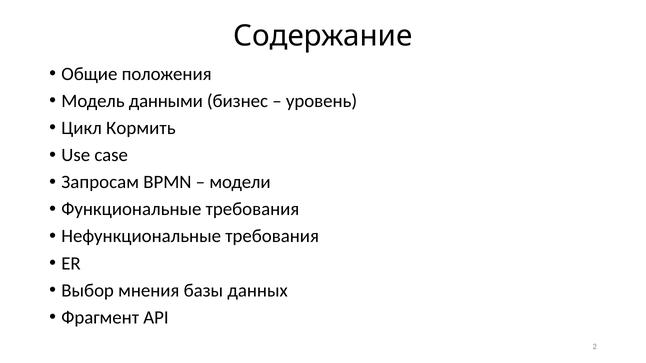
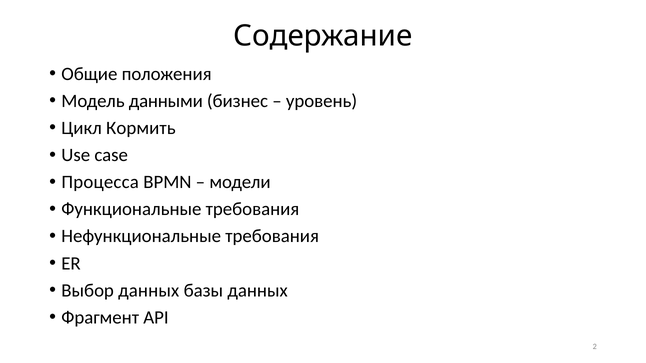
Запросам: Запросам -> Процесса (100, 182)
Выбор мнения: мнения -> данных (149, 291)
